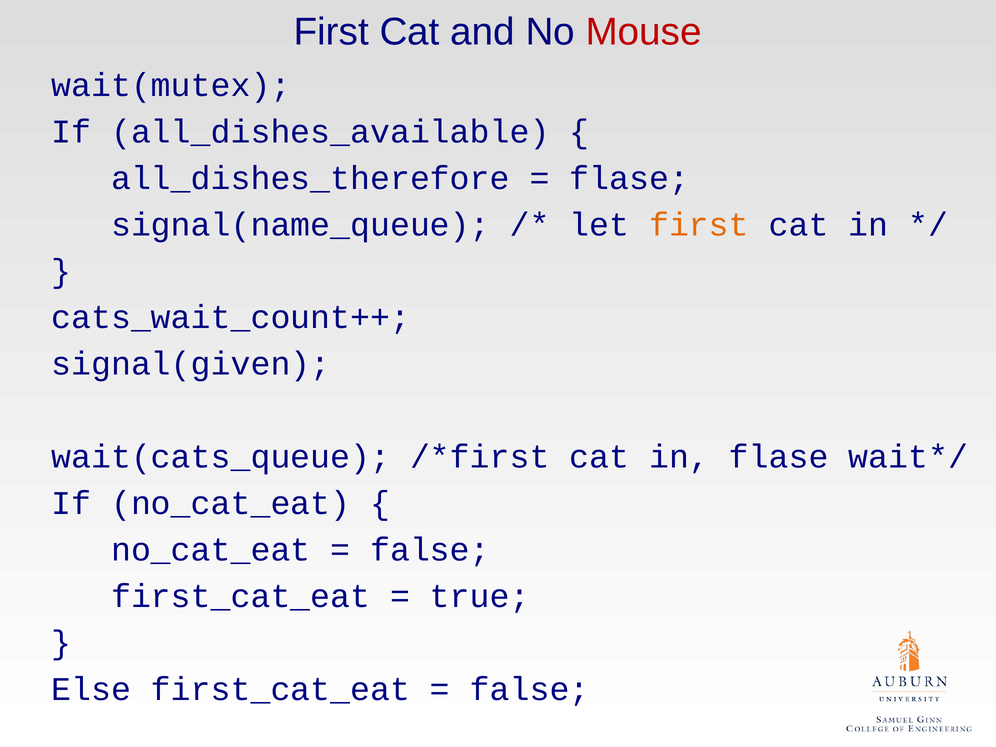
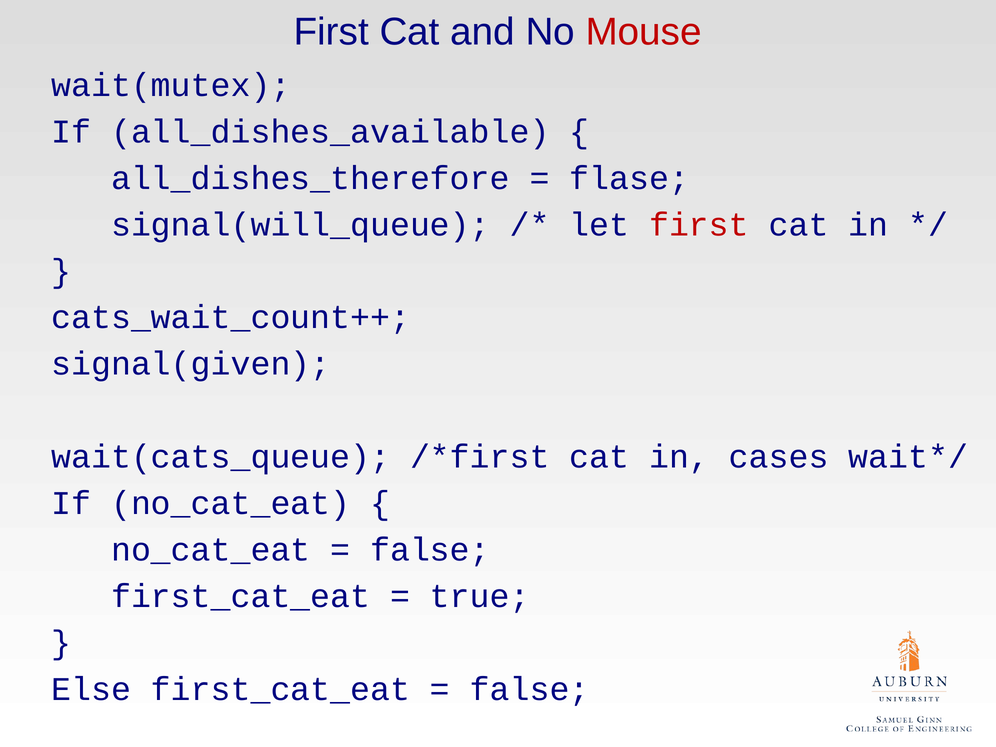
signal(name_queue: signal(name_queue -> signal(will_queue (300, 225)
first colour: orange -> red (699, 225)
in flase: flase -> cases (779, 457)
